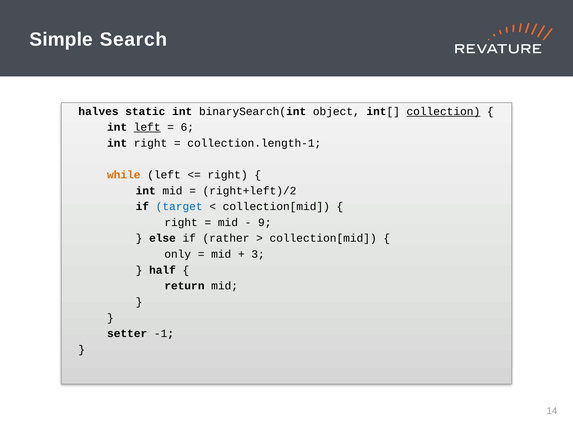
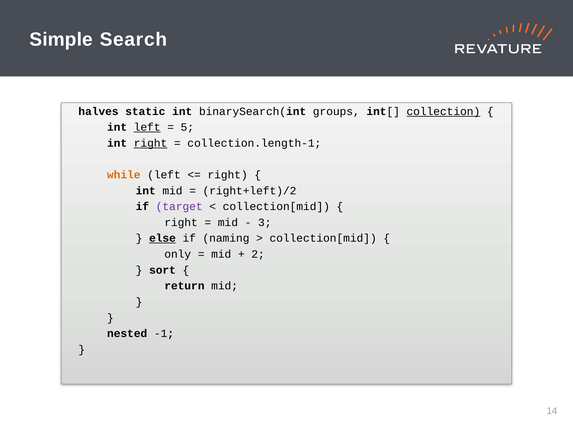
object: object -> groups (336, 111)
6: 6 -> 5 (187, 127)
right underline: none -> present (151, 143)
target colour: blue -> purple (179, 206)
9: 9 -> 3 (265, 222)
else underline: none -> present (162, 238)
rather: rather -> naming (226, 238)
3: 3 -> 2 (258, 254)
half: half -> sort (162, 270)
setter: setter -> nested (127, 333)
